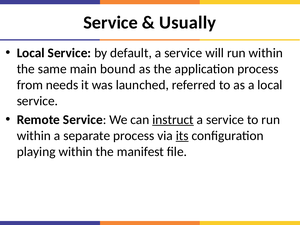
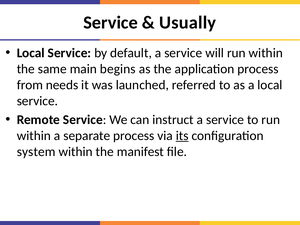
bound: bound -> begins (118, 69)
instruct underline: present -> none (173, 120)
playing: playing -> system (36, 152)
